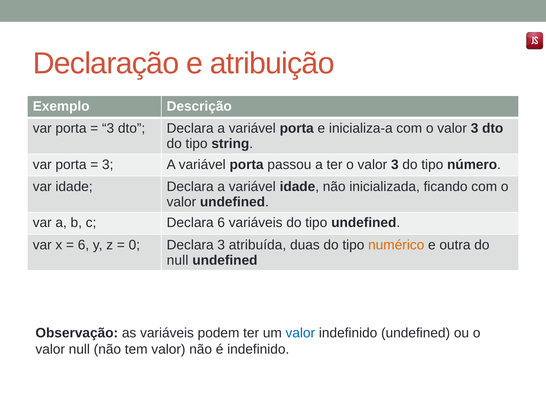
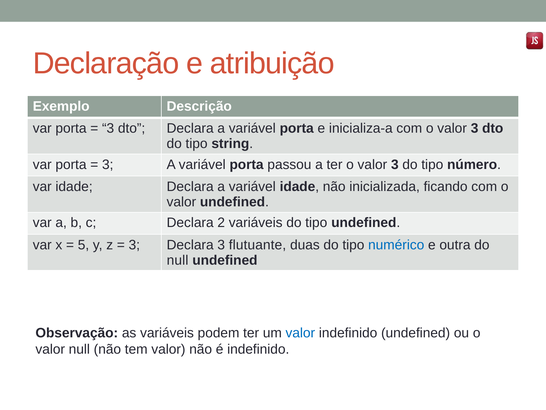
Declara 6: 6 -> 2 (221, 223)
6: 6 -> 5 (83, 245)
0: 0 -> 3 (134, 245)
atribuída: atribuída -> flutuante (257, 245)
numérico colour: orange -> blue (396, 245)
